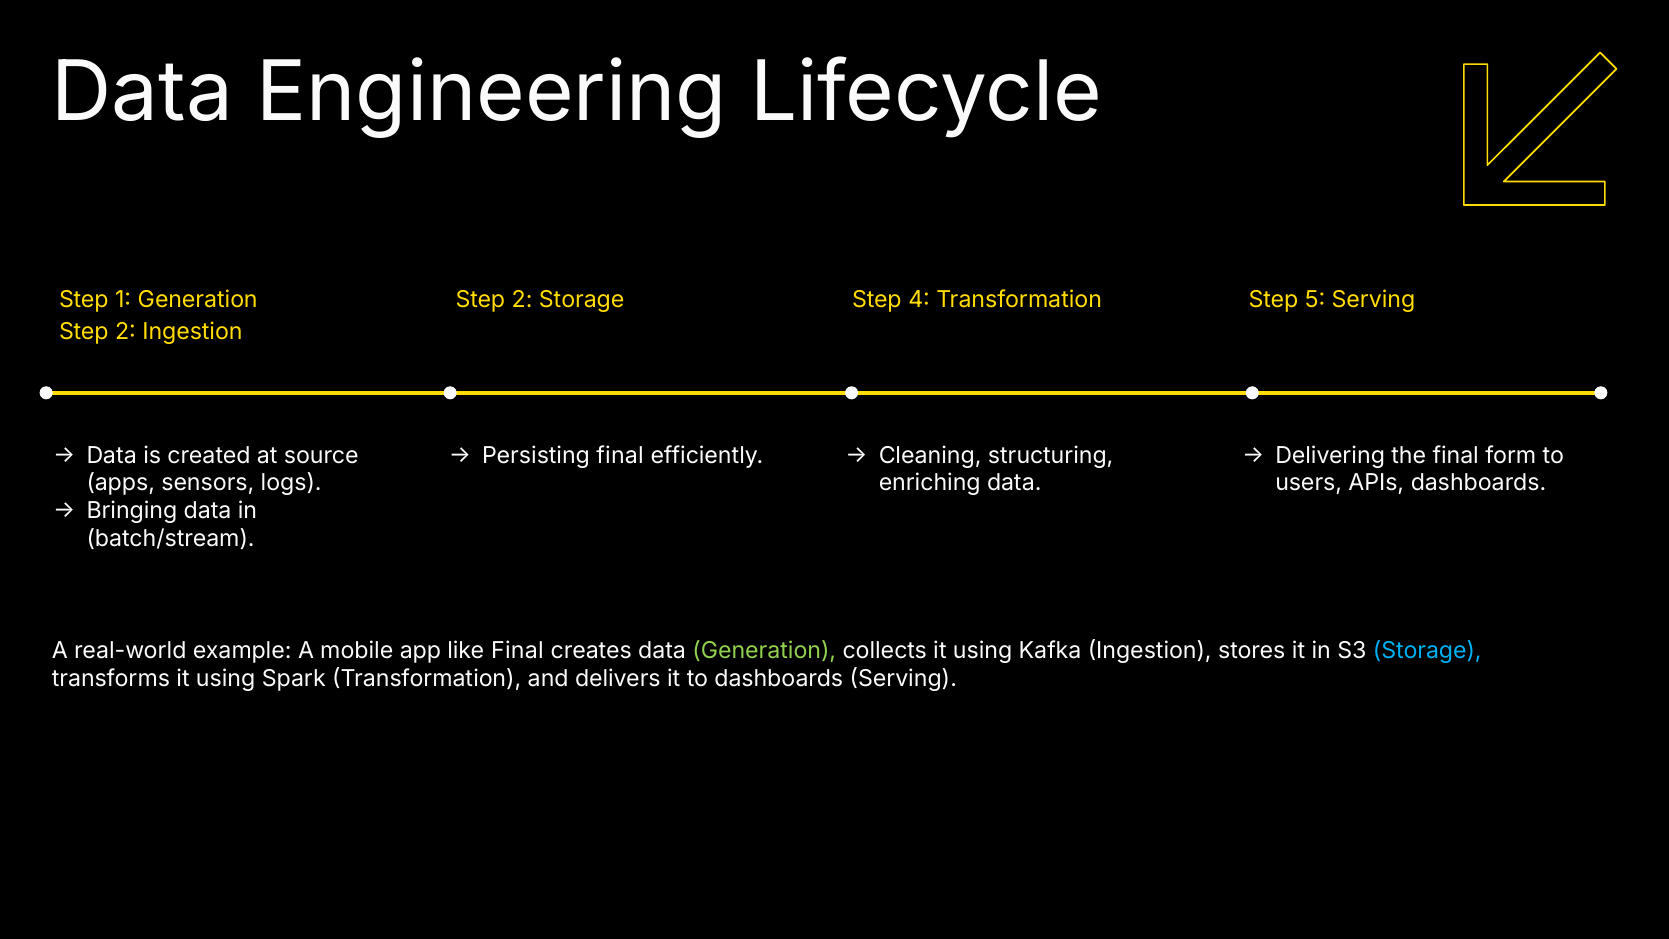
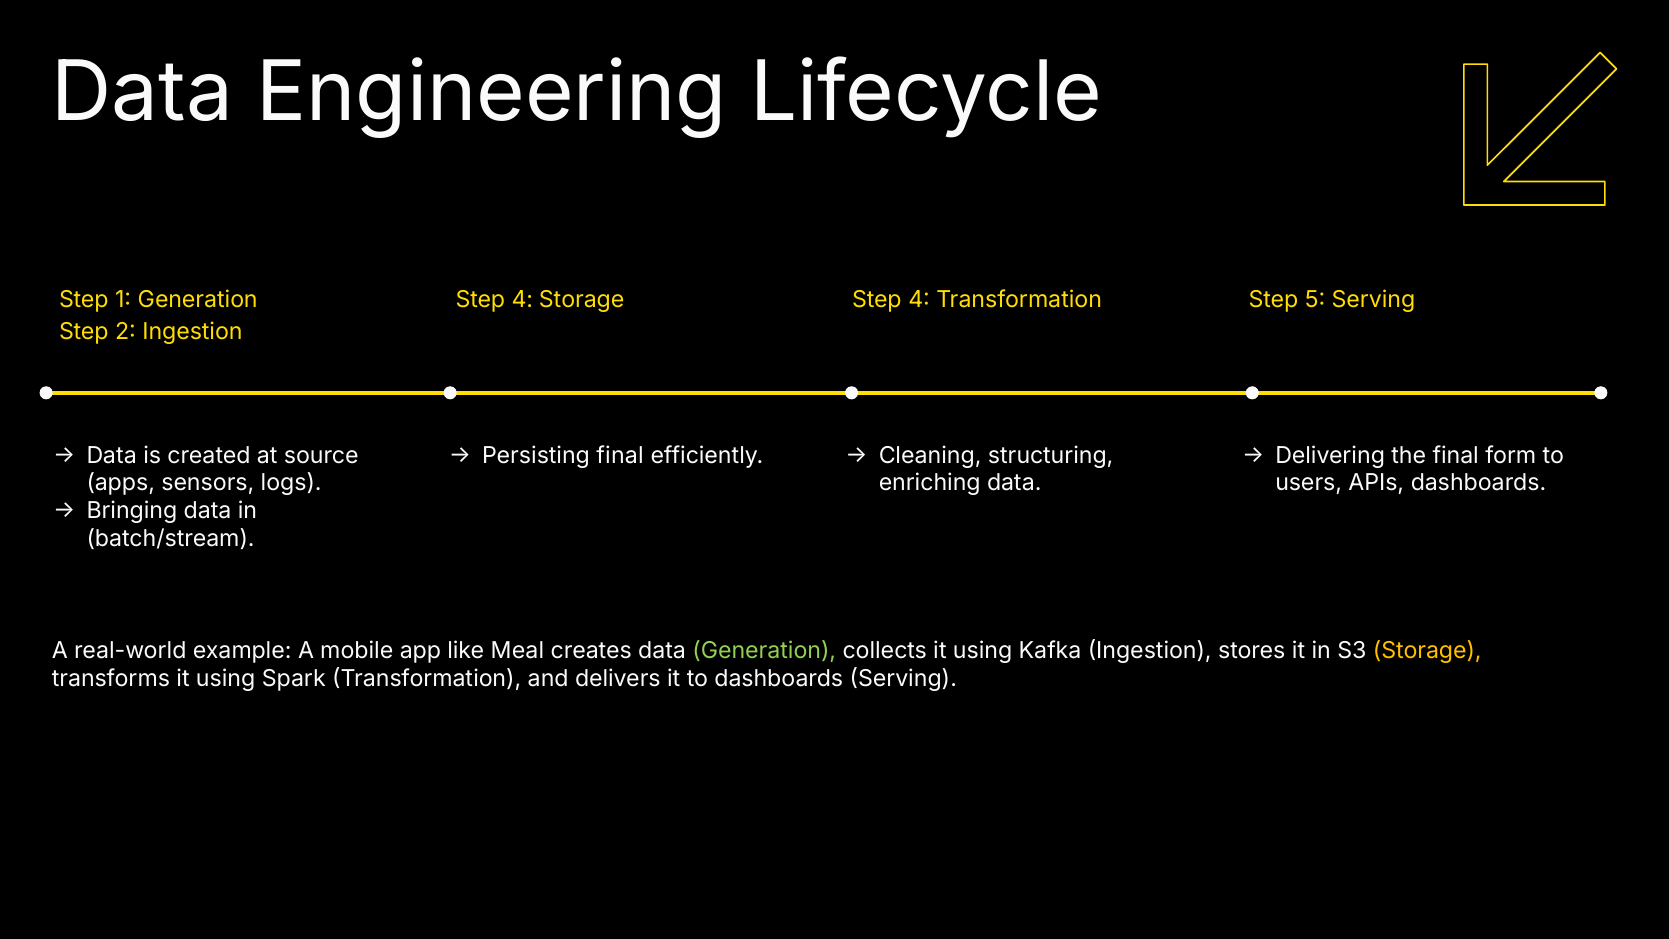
2: 2 -> 4 (522, 299)
like Final: Final -> Meal (517, 651)
Storage colour: light blue -> yellow (1427, 651)
